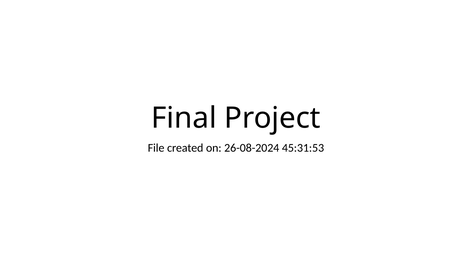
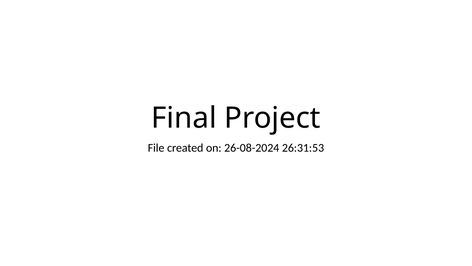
45:31:53: 45:31:53 -> 26:31:53 (303, 148)
